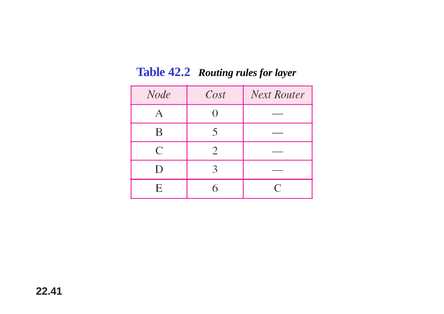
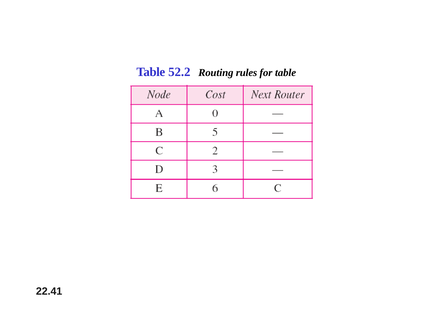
42.2: 42.2 -> 52.2 (179, 72)
for layer: layer -> table (286, 73)
